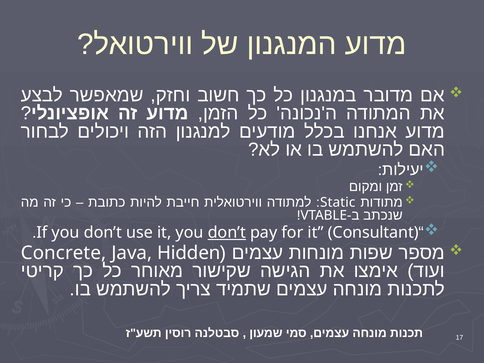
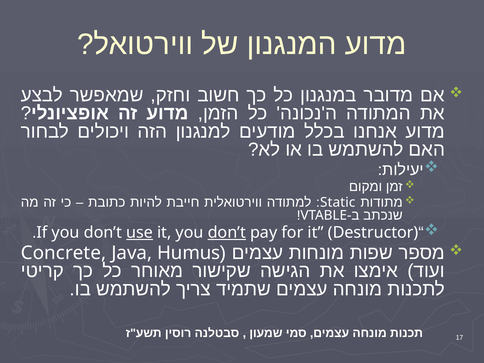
use underline: none -> present (140, 233)
Consultant: Consultant -> Destructor (373, 233)
Hidden: Hidden -> Humus (189, 253)
